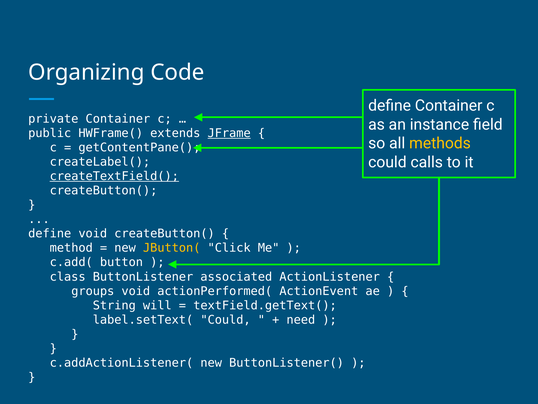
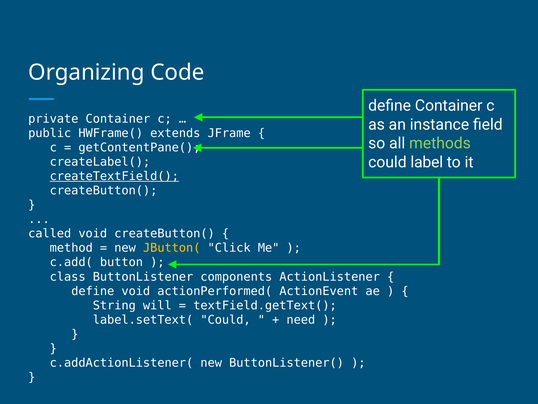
JFrame underline: present -> none (229, 133)
methods colour: yellow -> light green (440, 143)
calls: calls -> label (427, 162)
define: define -> called (50, 233)
associated: associated -> components (236, 276)
groups: groups -> define (93, 291)
